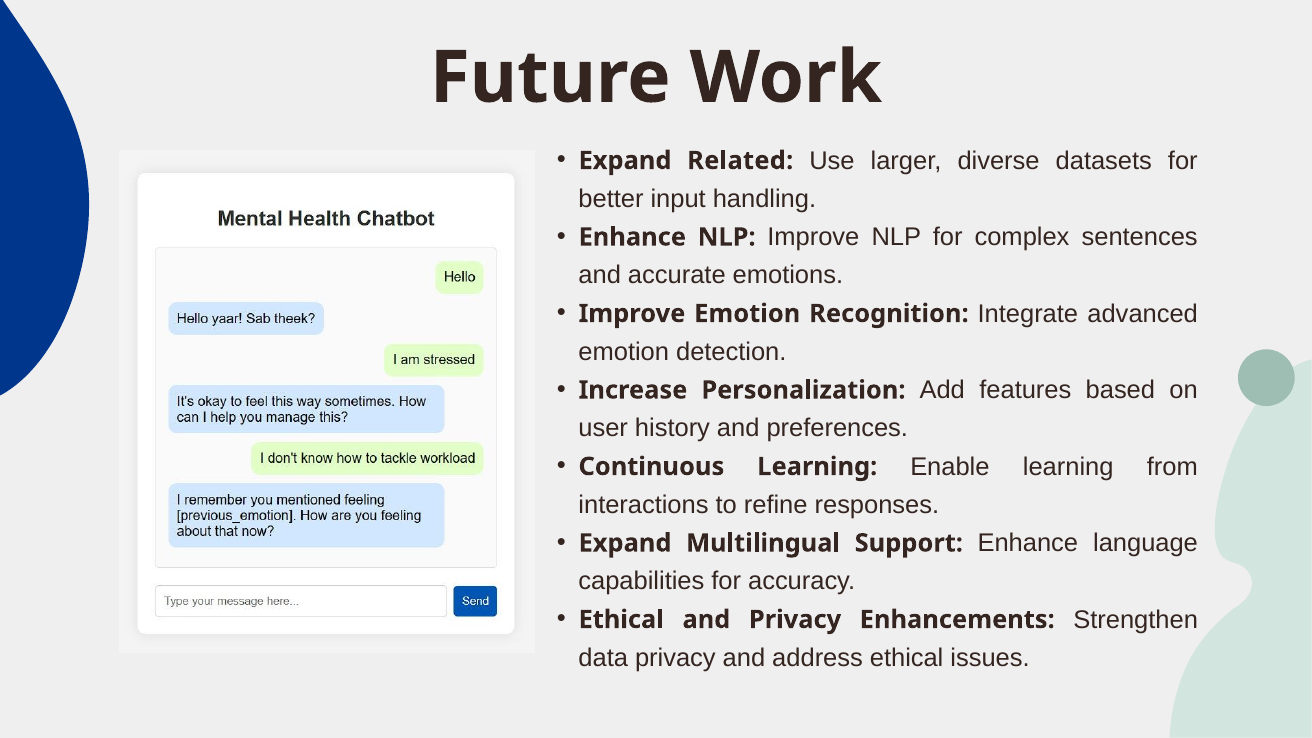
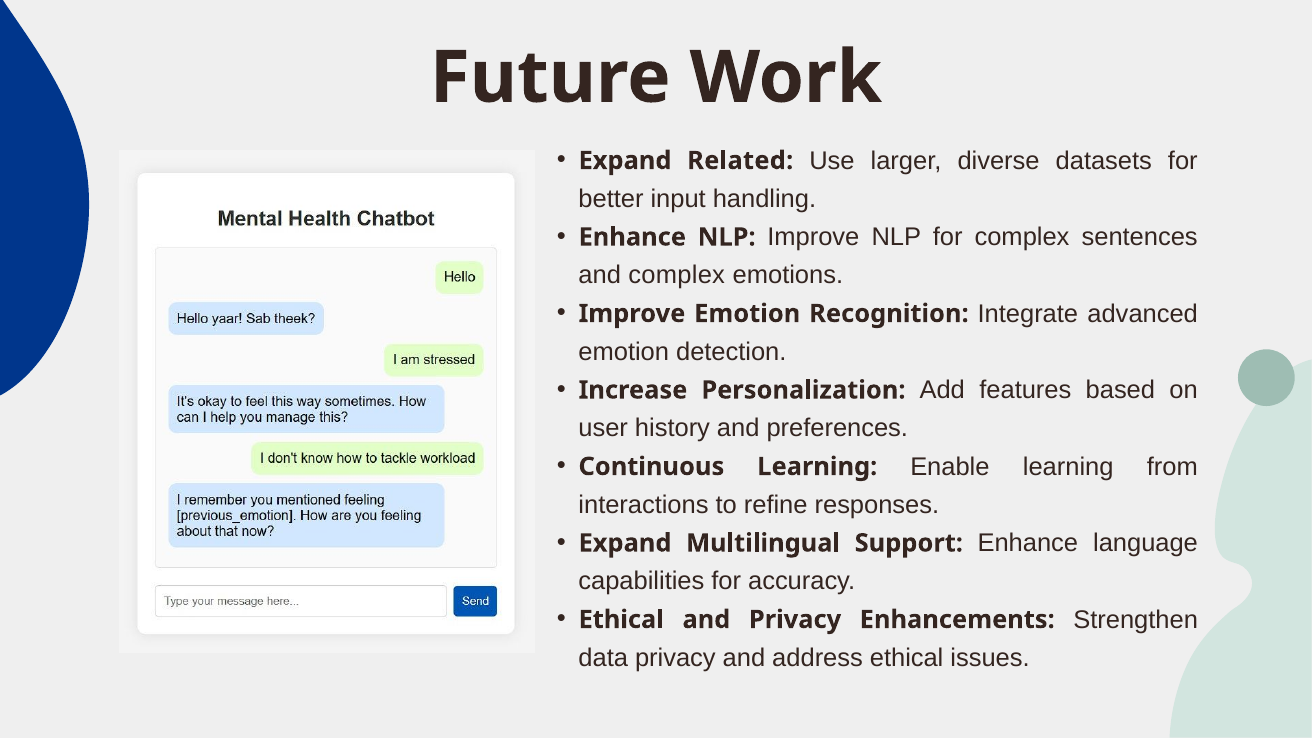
and accurate: accurate -> complex (677, 275)
